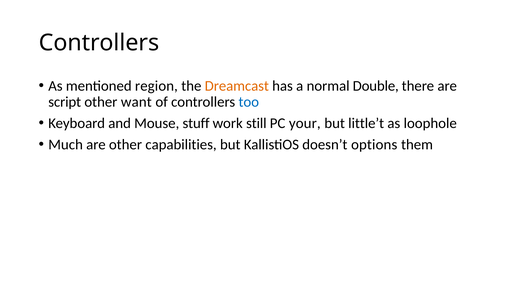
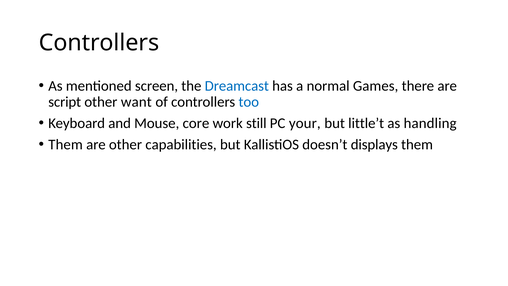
region: region -> screen (157, 86)
Dreamcast colour: orange -> blue (237, 86)
Double: Double -> Games (376, 86)
stuff: stuff -> core (196, 123)
loophole: loophole -> handling (430, 123)
Much: Much -> Them (66, 144)
options: options -> displays (374, 144)
